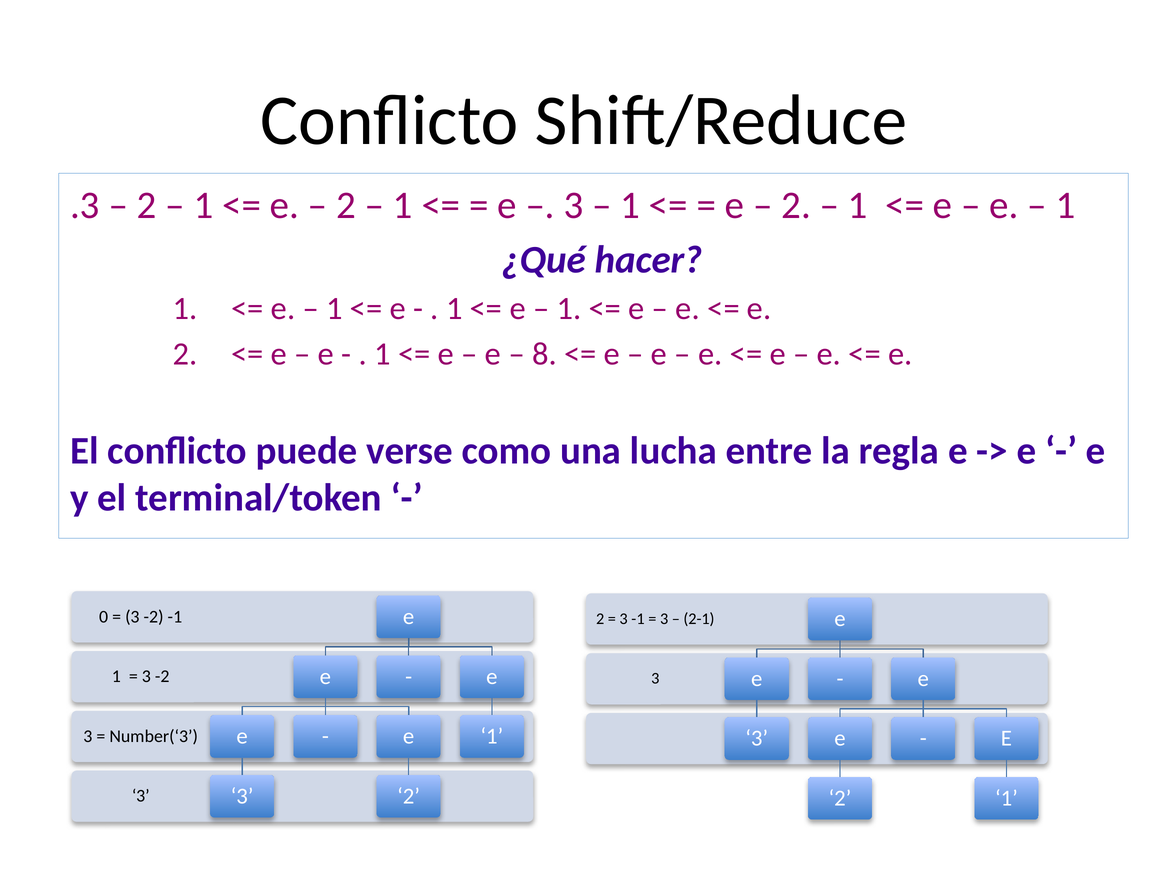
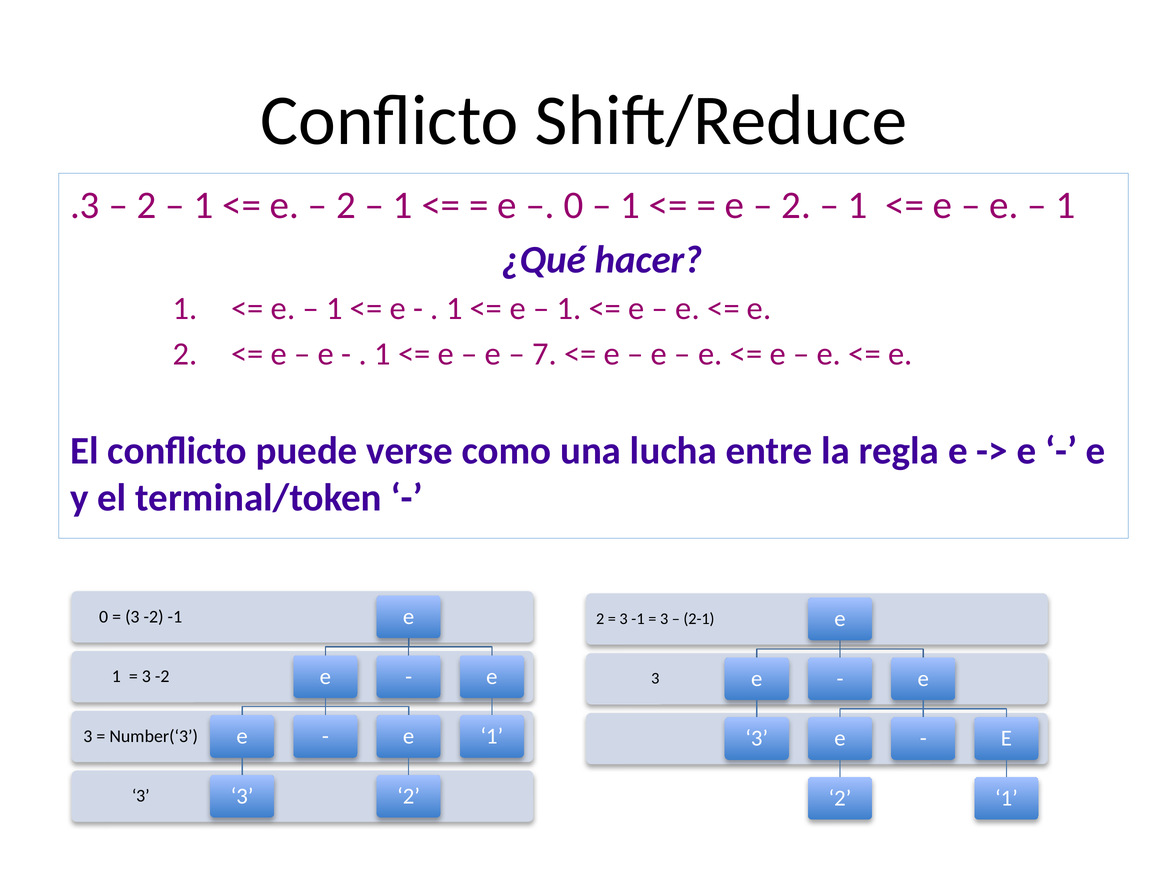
3: 3 -> 0 (573, 205)
8: 8 -> 7 (544, 354)
